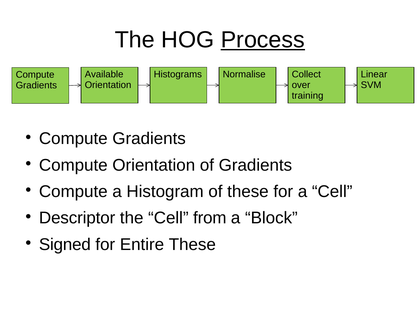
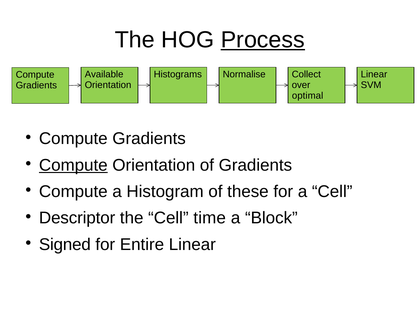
training: training -> optimal (308, 96)
Compute underline: none -> present (73, 165)
from: from -> time (210, 218)
Entire These: These -> Linear (192, 244)
